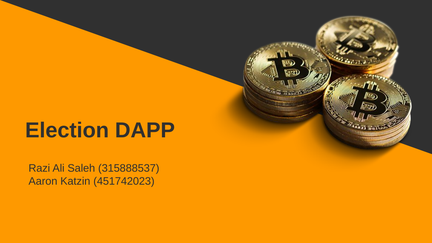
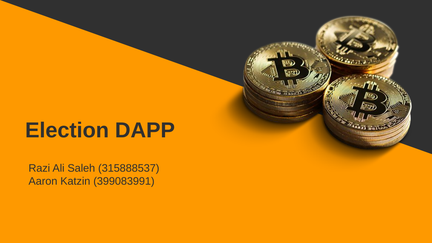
451742023: 451742023 -> 399083991 (124, 181)
